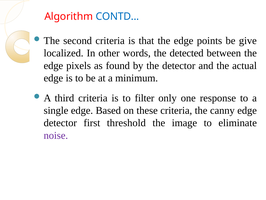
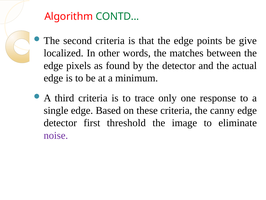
CONTD colour: blue -> green (117, 16)
detected: detected -> matches (187, 53)
filter: filter -> trace (145, 98)
